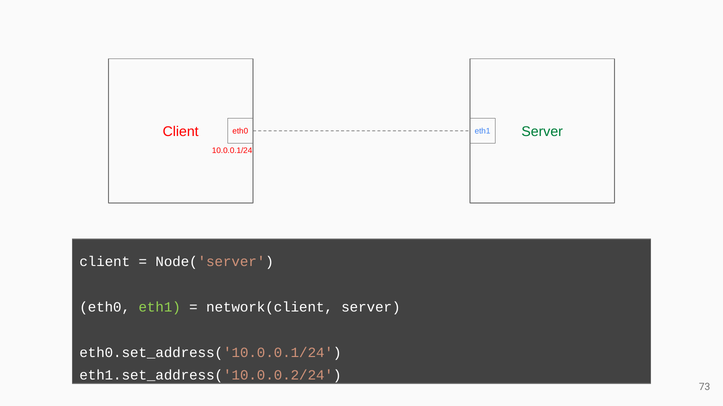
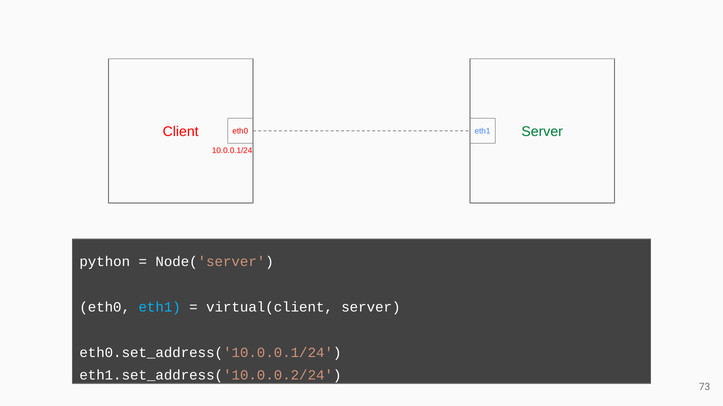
client: client -> python (105, 262)
eth1 colour: light green -> light blue (160, 308)
network(client: network(client -> virtual(client (270, 308)
